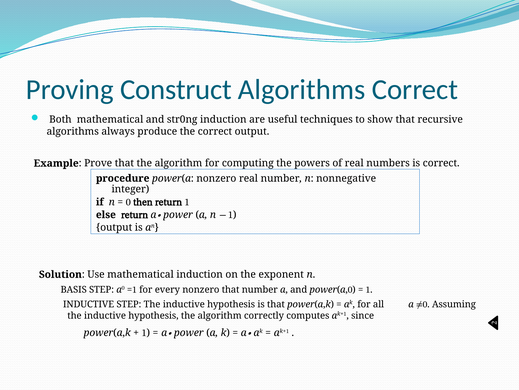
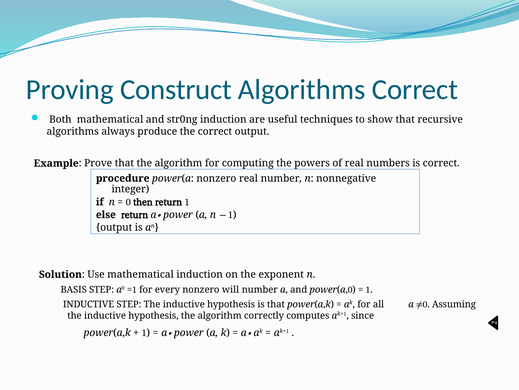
nonzero that: that -> will (231, 289)
